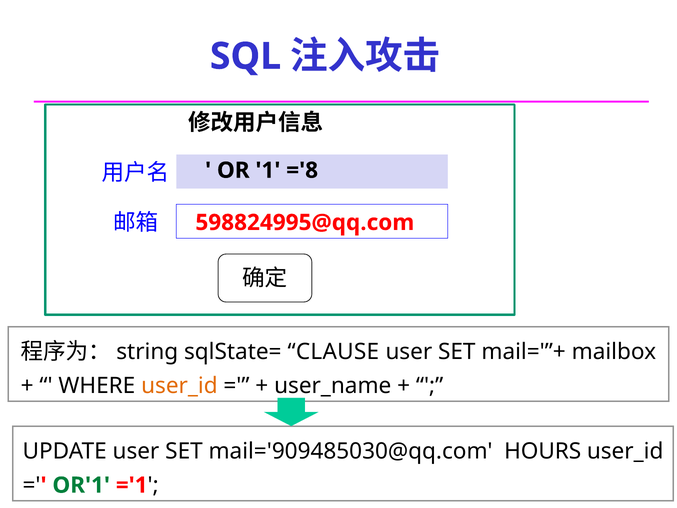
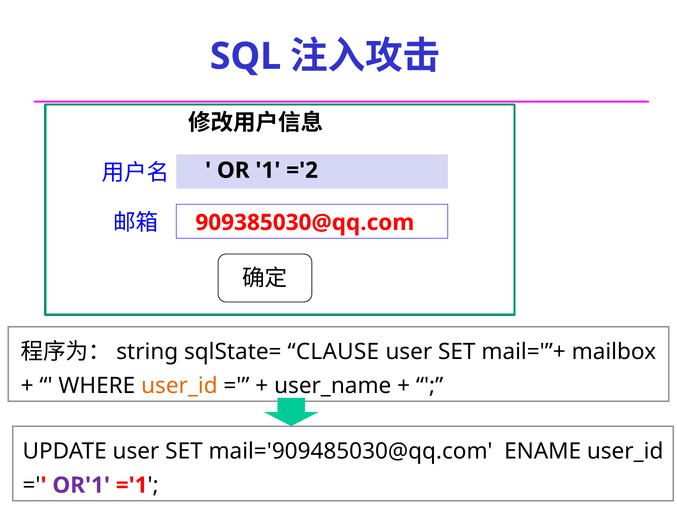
='8: ='8 -> ='2 (302, 170)
598824995@qq.com: 598824995@qq.com -> 909385030@qq.com (305, 222)
HOURS: HOURS -> ENAME (543, 451)
OR'1 colour: green -> purple (81, 485)
